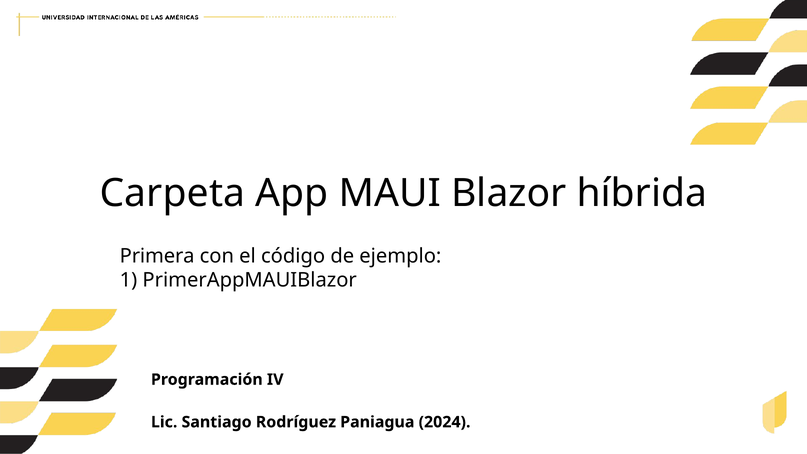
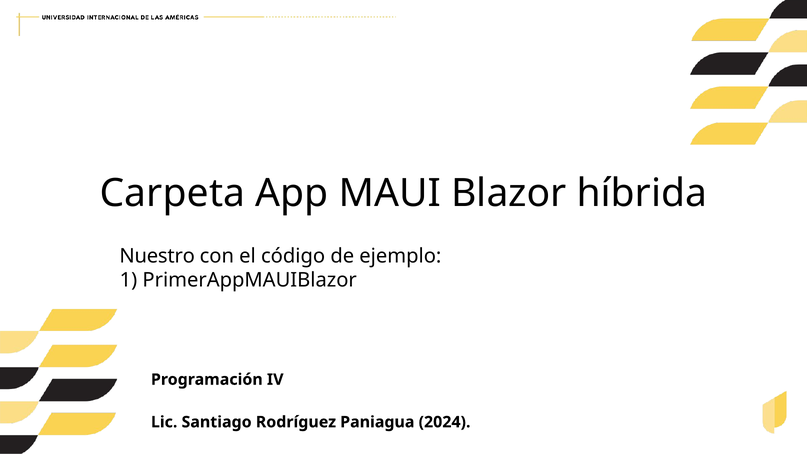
Primera: Primera -> Nuestro (157, 256)
